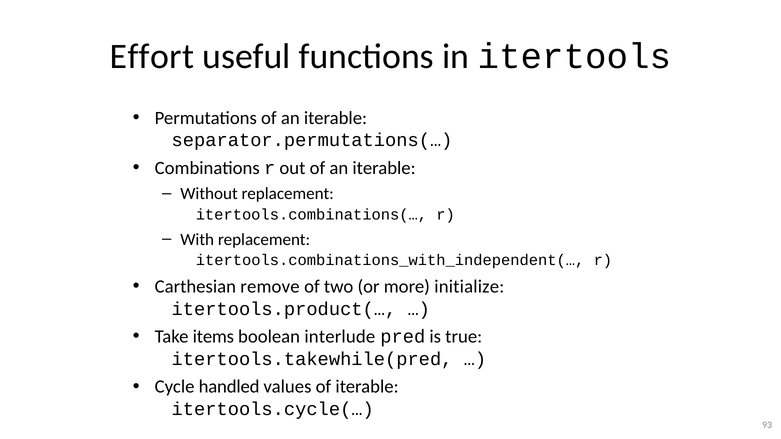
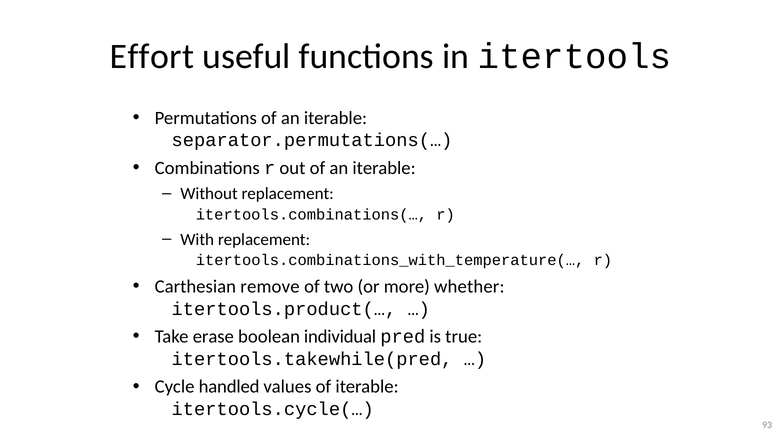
itertools.combinations_with_independent(…: itertools.combinations_with_independent(… -> itertools.combinations_with_temperature(… (390, 261)
initialize: initialize -> whether (469, 287)
items: items -> erase (213, 337)
interlude: interlude -> individual (340, 337)
